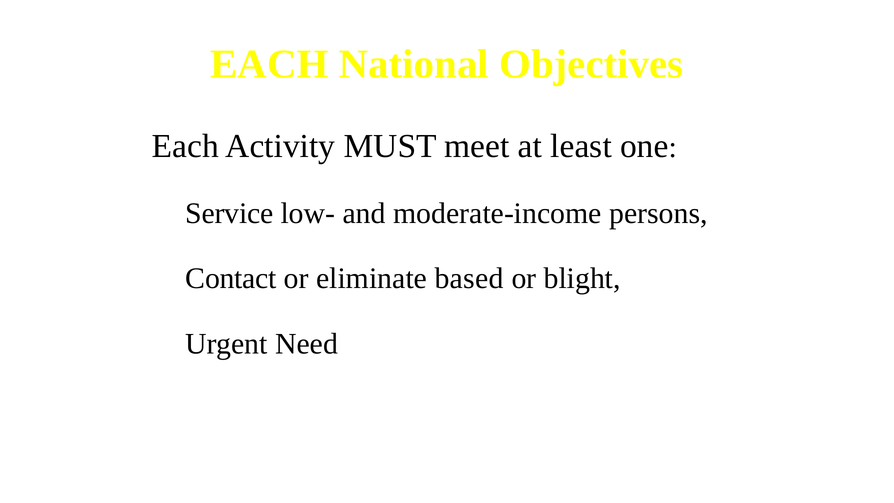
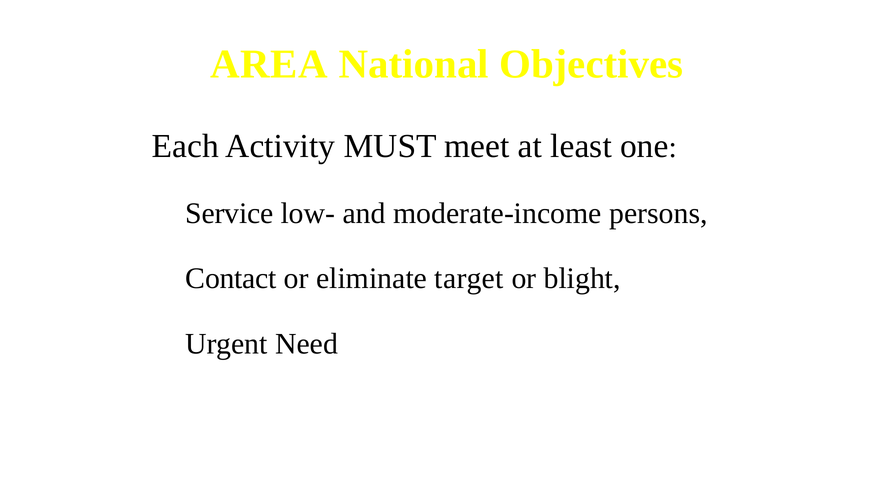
EACH: EACH -> AREA (269, 64)
based: based -> target (469, 279)
